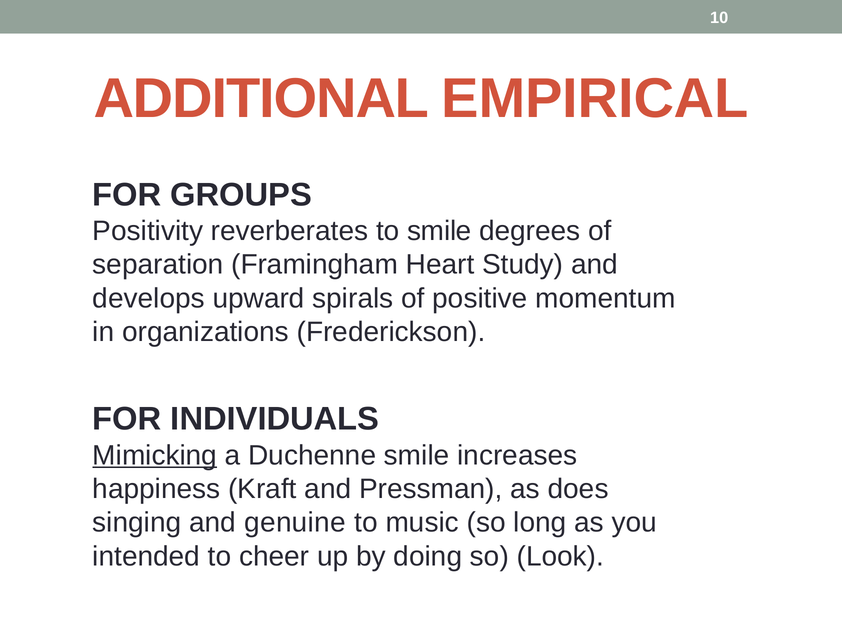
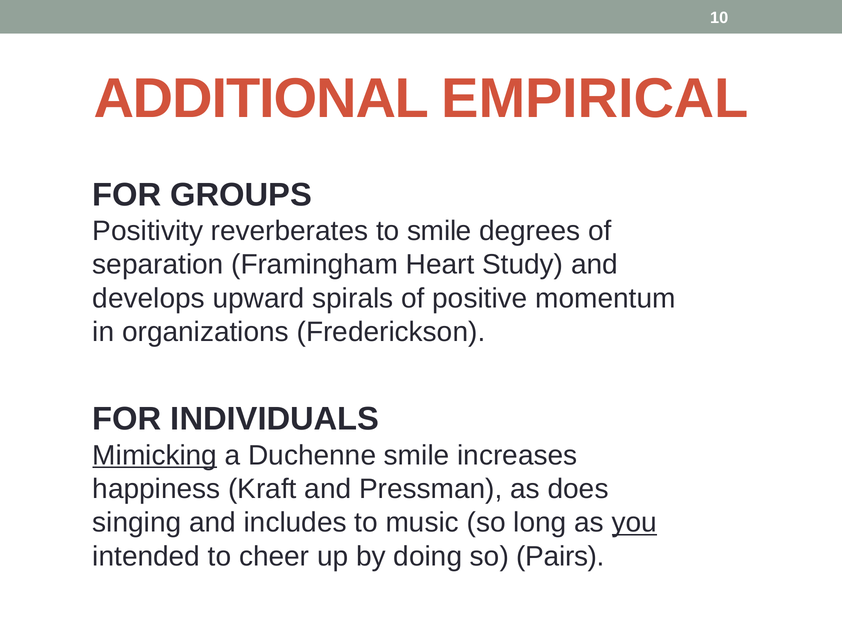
genuine: genuine -> includes (295, 523)
you underline: none -> present (634, 523)
Look: Look -> Pairs (560, 557)
